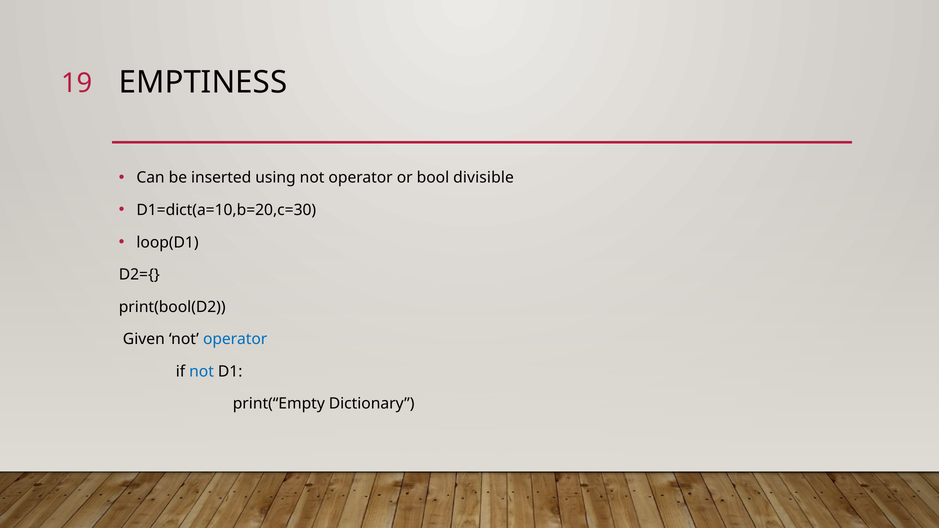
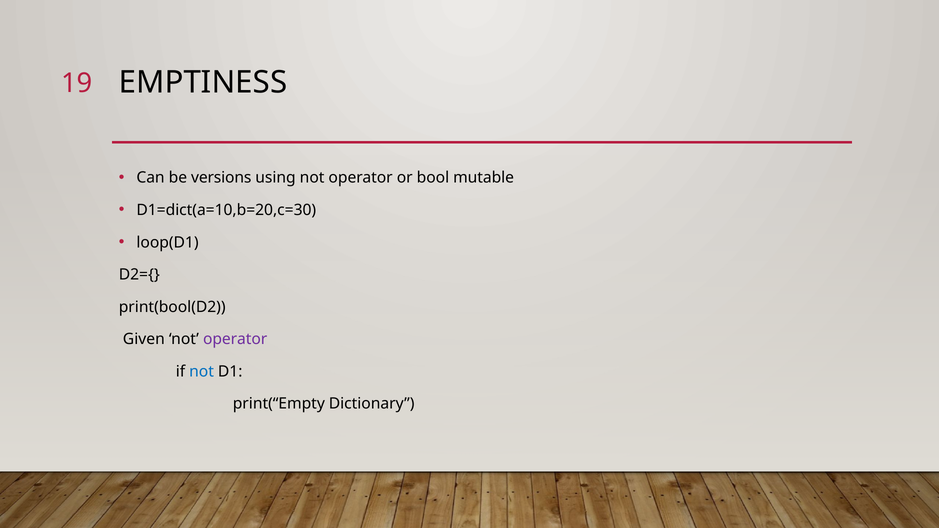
inserted: inserted -> versions (221, 178)
divisible: divisible -> mutable (484, 178)
operator colour: blue -> purple (235, 339)
